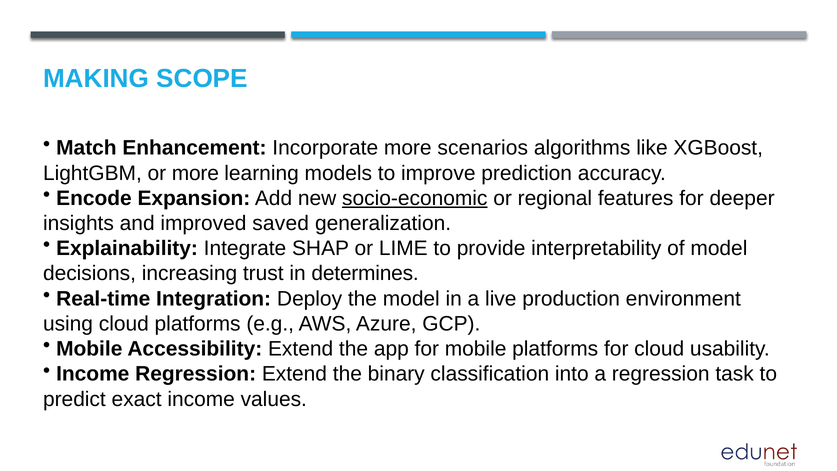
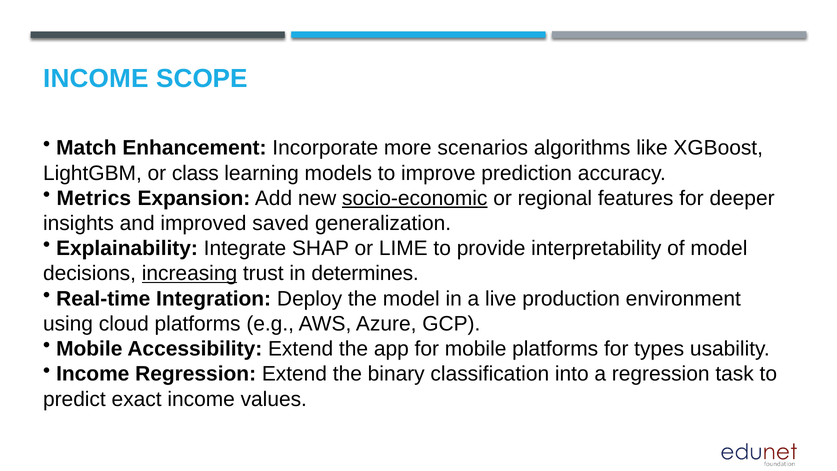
MAKING: MAKING -> INCOME (96, 79)
or more: more -> class (195, 173)
Encode: Encode -> Metrics (94, 198)
increasing underline: none -> present (189, 273)
for cloud: cloud -> types (659, 349)
